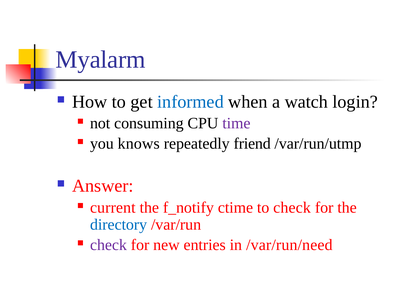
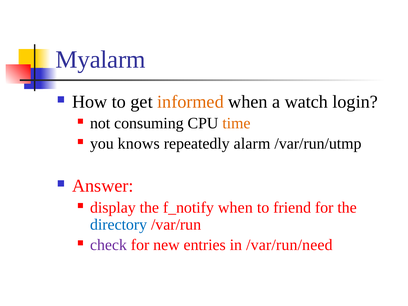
informed colour: blue -> orange (191, 102)
time colour: purple -> orange (236, 123)
friend: friend -> alarm (252, 144)
current: current -> display (113, 208)
f_notify ctime: ctime -> when (235, 208)
to check: check -> friend (292, 208)
